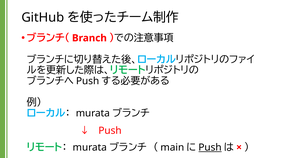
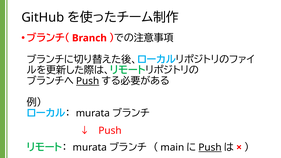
Push underline: none -> present (88, 81)
